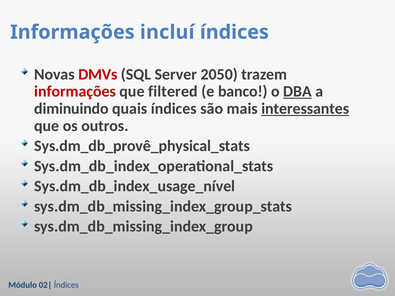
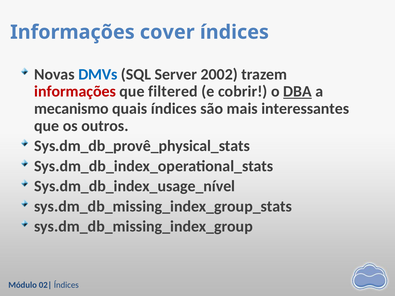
incluí: incluí -> cover (167, 32)
DMVs colour: red -> blue (98, 74)
2050: 2050 -> 2002 (219, 74)
banco: banco -> cobrir (243, 92)
diminuindo: diminuindo -> mecanismo (71, 109)
interessantes underline: present -> none (305, 109)
